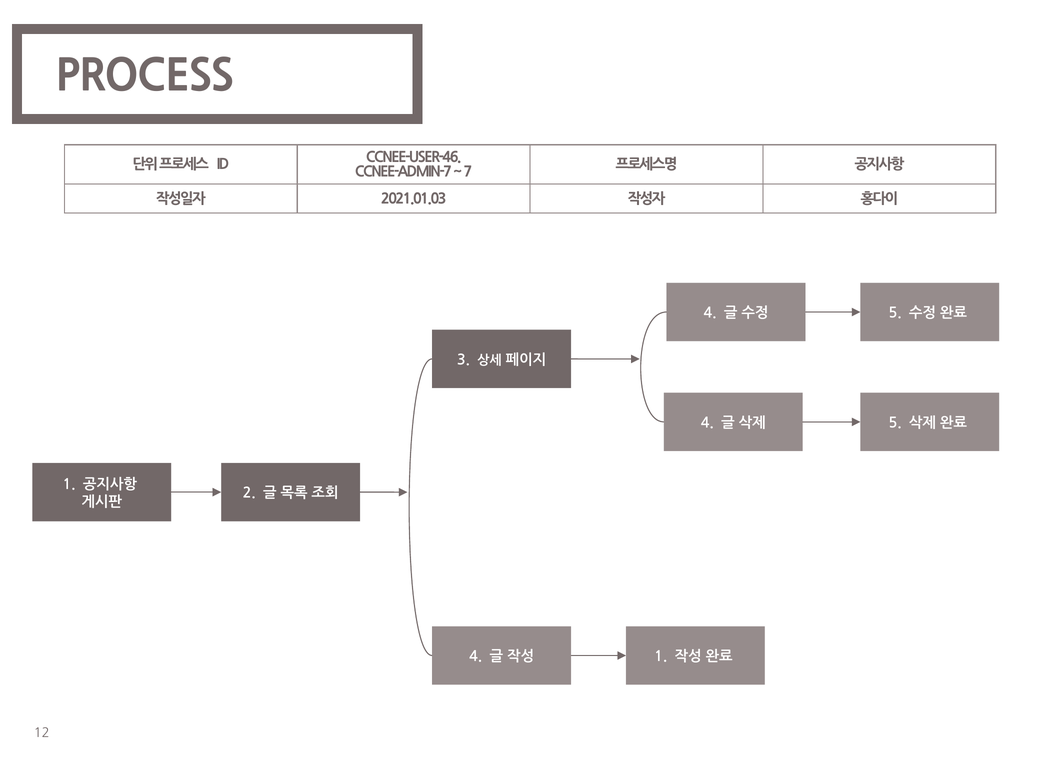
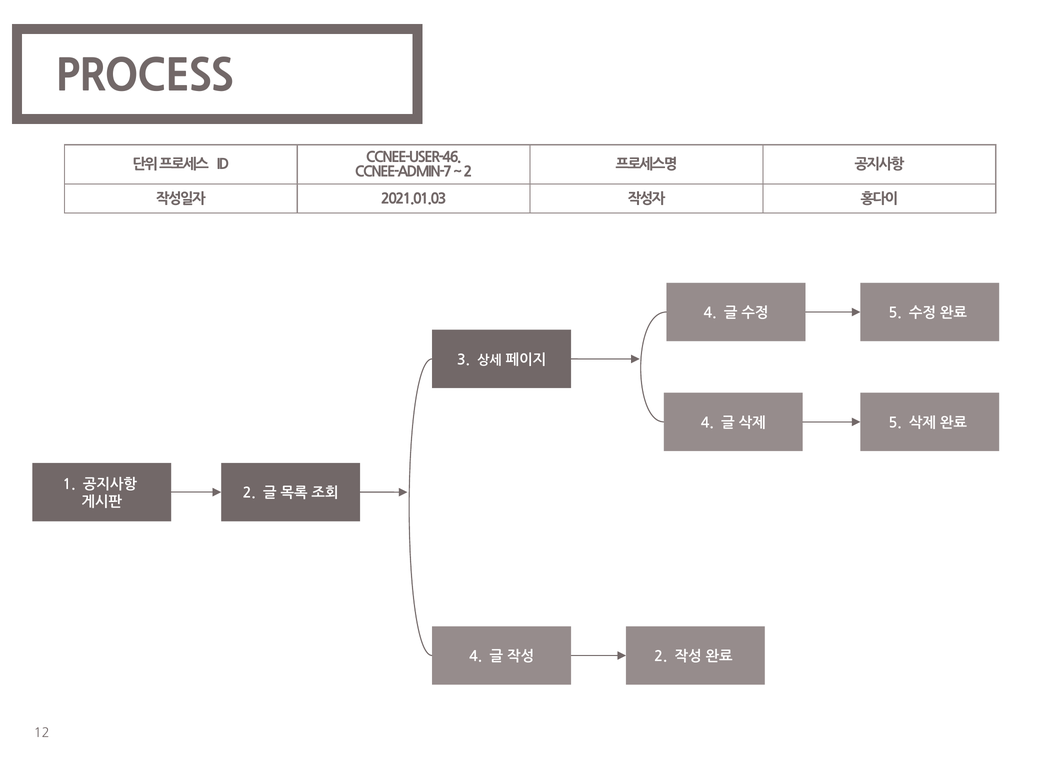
7: 7 -> 2 (468, 172)
1: 1 -> 2 (661, 657)
